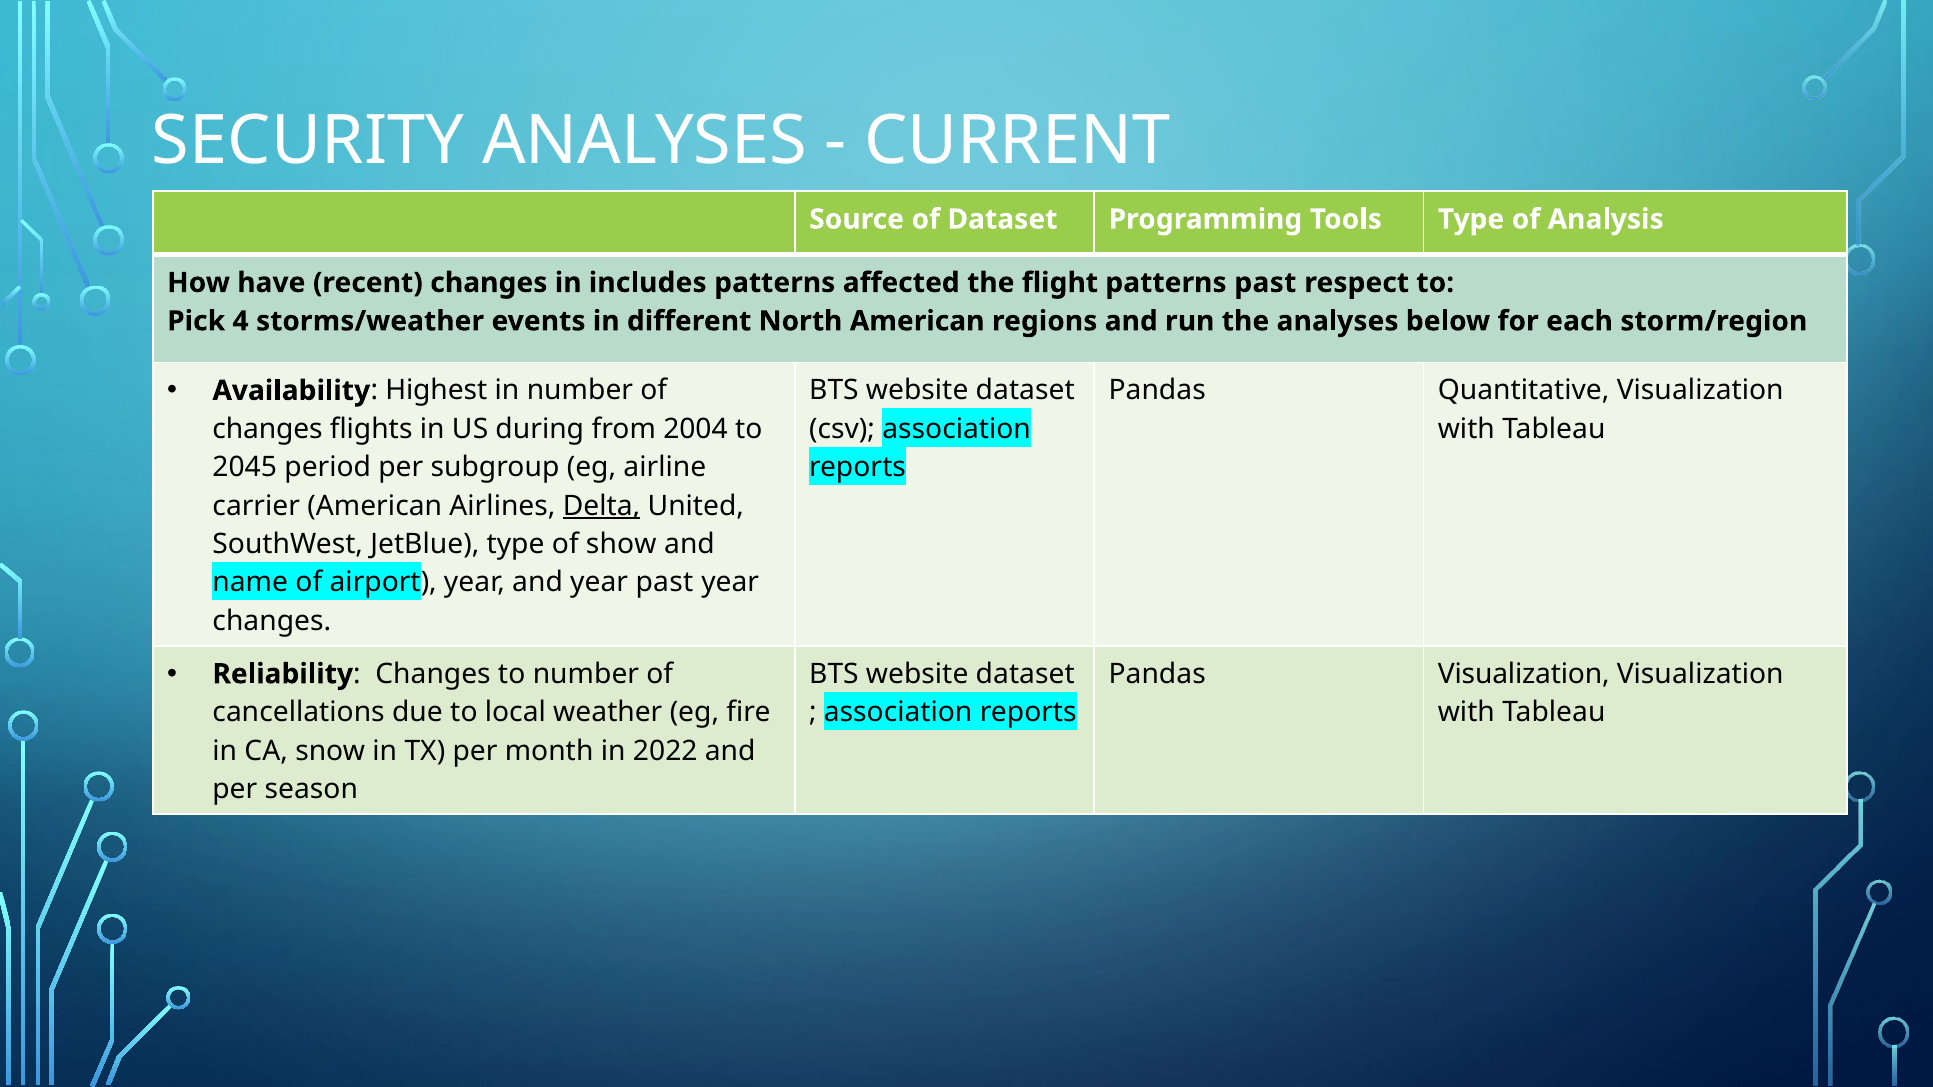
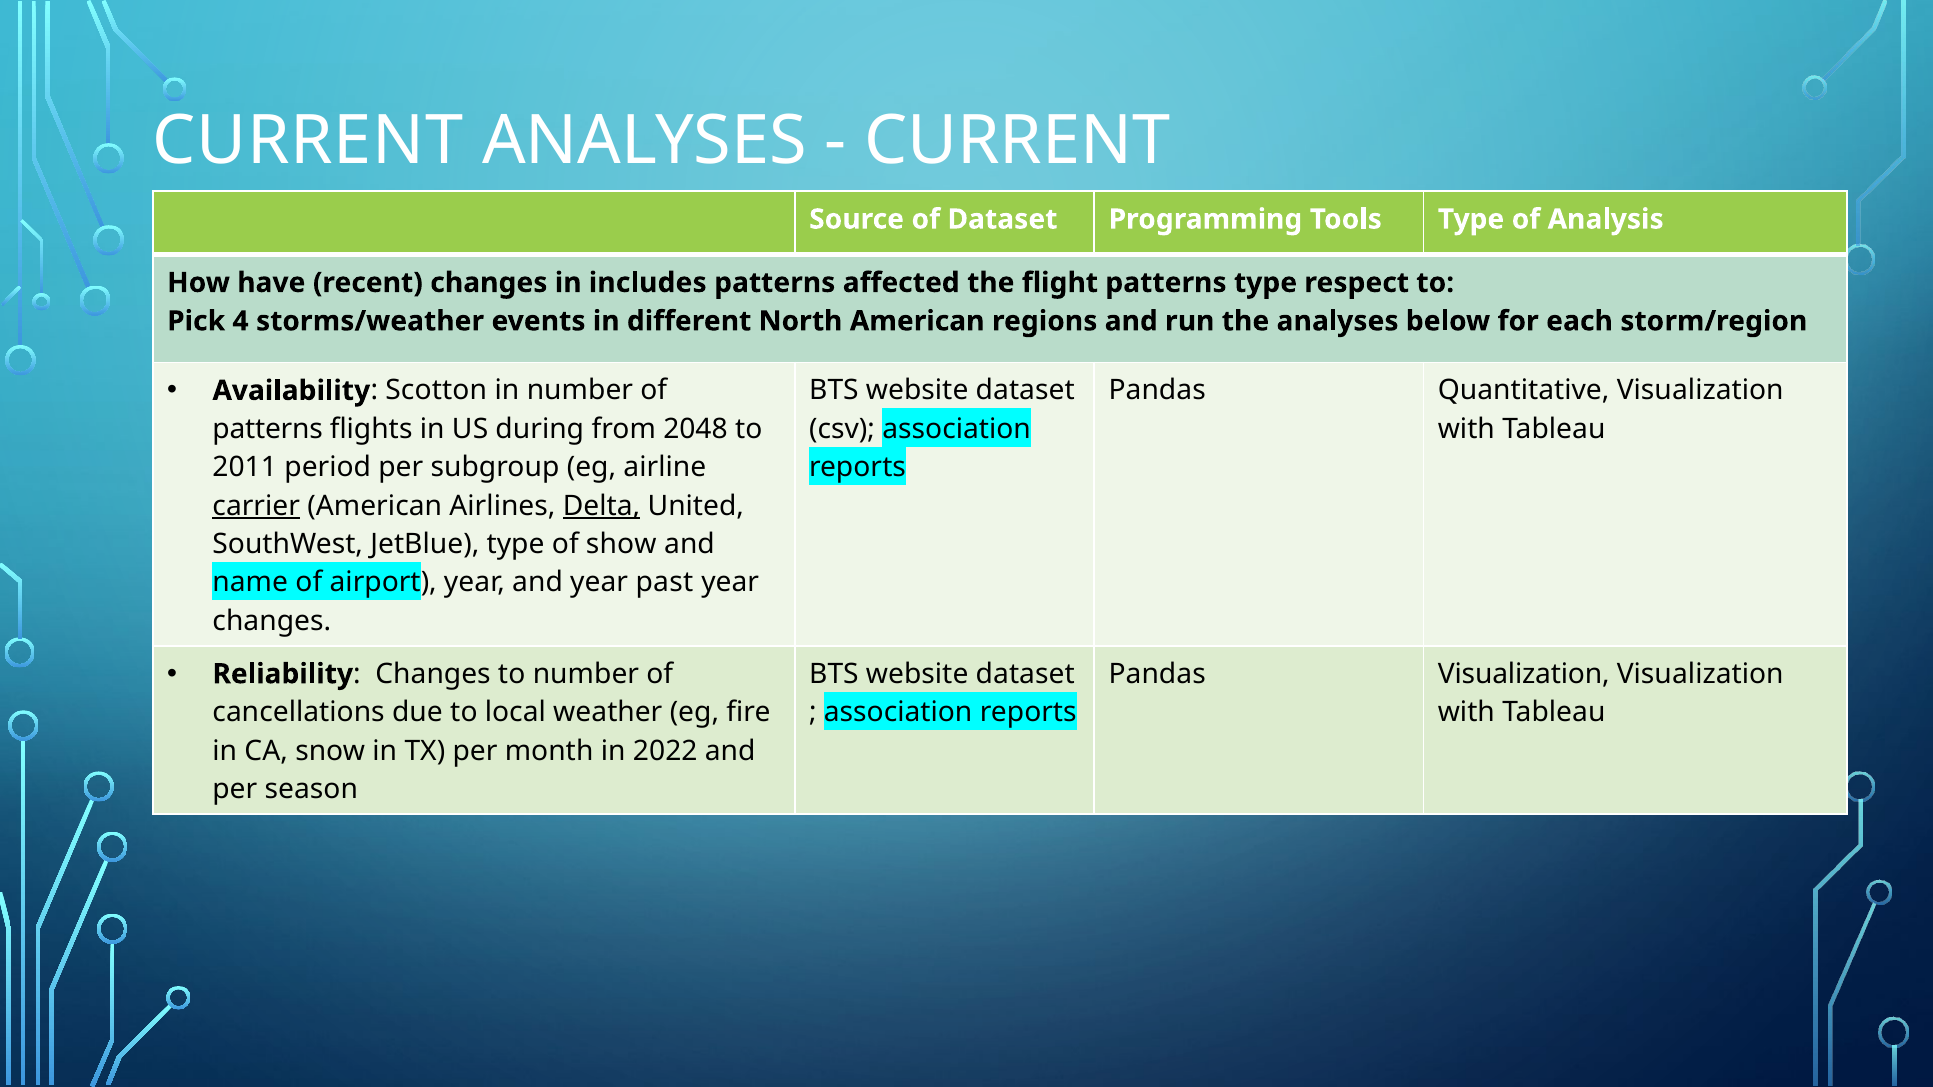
SECURITY: SECURITY -> CURRENT (308, 141)
patterns past: past -> type (1266, 283)
Highest: Highest -> Scotton (436, 391)
changes: changes -> patterns (268, 429)
2004: 2004 -> 2048 (696, 429)
2045: 2045 -> 2011 (245, 468)
carrier underline: none -> present (256, 506)
